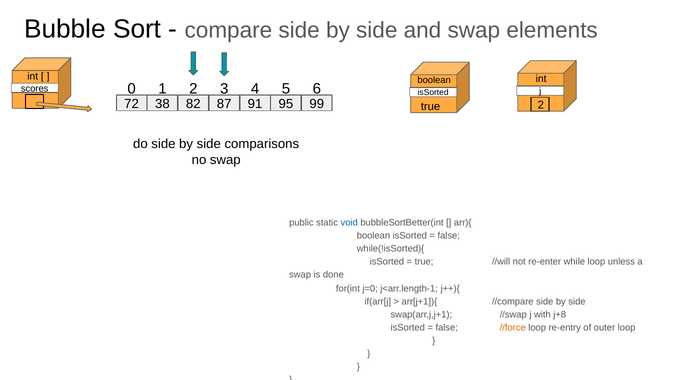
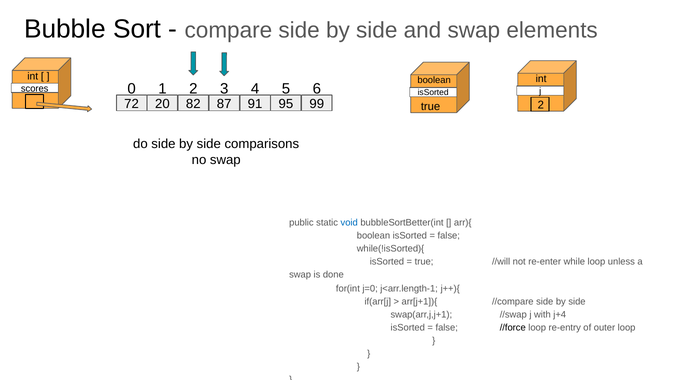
38: 38 -> 20 (162, 104)
j+8: j+8 -> j+4 (560, 315)
//force colour: orange -> black (513, 328)
